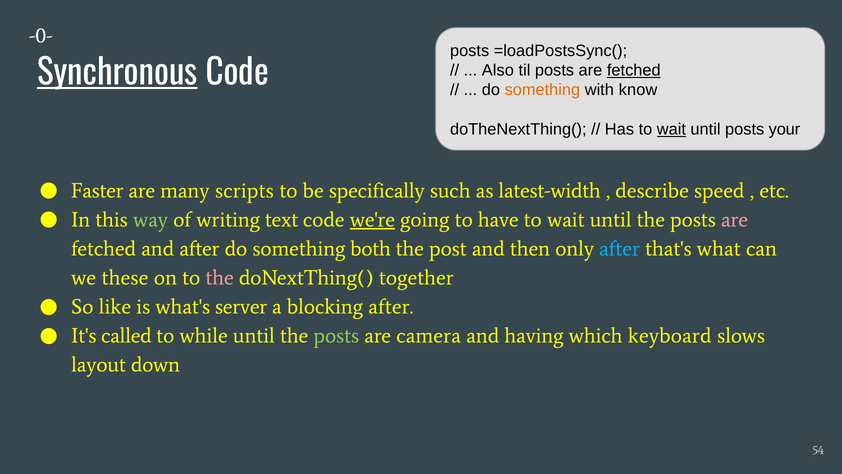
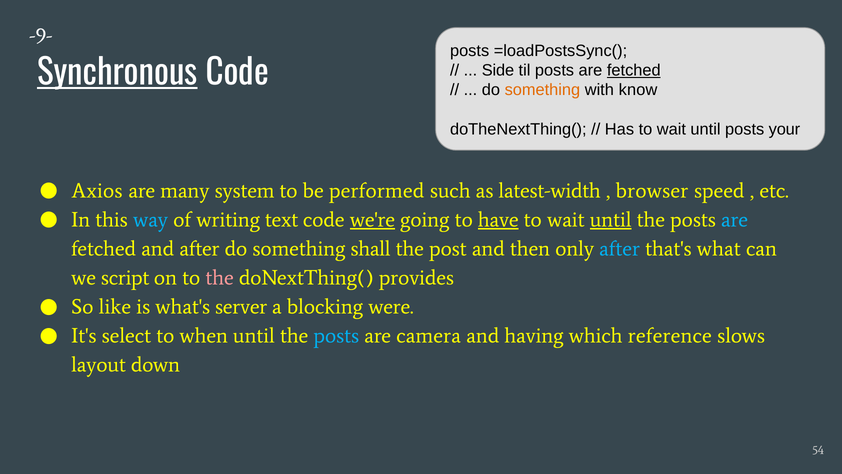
-0-: -0- -> -9- (41, 36)
Also: Also -> Side (498, 70)
wait underline: present -> none (671, 129)
Faster: Faster -> Axios (97, 190)
scripts: scripts -> system (245, 190)
specifically: specifically -> performed (377, 190)
describe: describe -> browser (652, 190)
way colour: light green -> light blue (151, 220)
have underline: none -> present (498, 220)
until underline: none -> present (611, 220)
are colour: pink -> light blue (735, 220)
both: both -> shall (371, 249)
these: these -> script (125, 278)
together: together -> provides (416, 278)
blocking after: after -> were (391, 307)
called: called -> select (126, 336)
while: while -> when (204, 336)
posts colour: light green -> light blue (336, 336)
keyboard: keyboard -> reference (670, 336)
